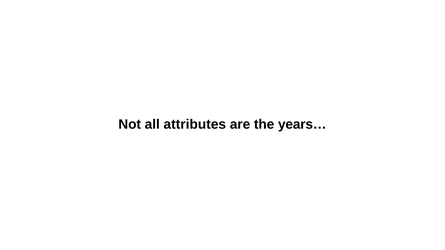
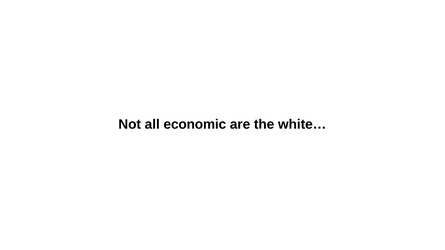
attributes: attributes -> economic (195, 124)
years…: years… -> white… (302, 124)
